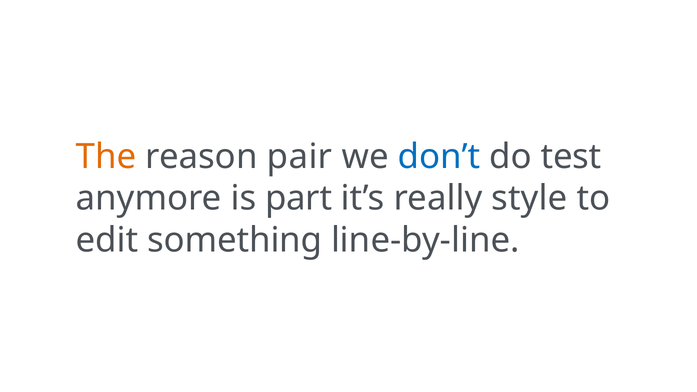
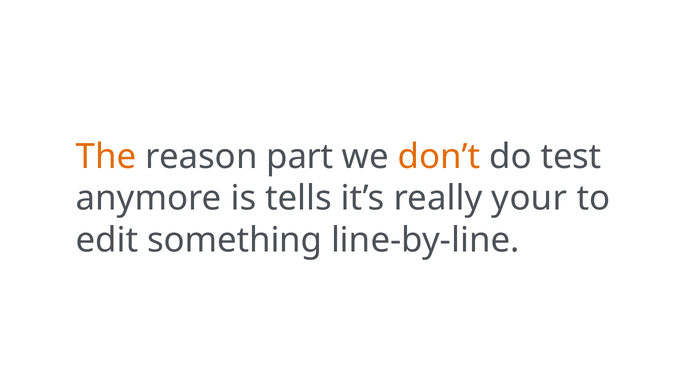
pair: pair -> part (300, 157)
don’t colour: blue -> orange (439, 157)
part: part -> tells (299, 198)
style: style -> your (529, 198)
